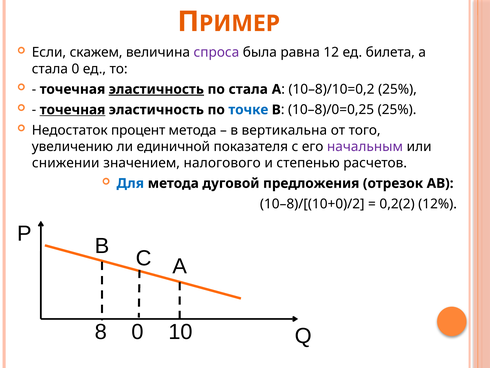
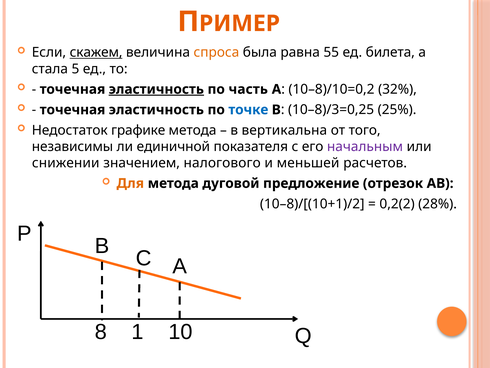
скажем underline: none -> present (96, 52)
спроса colour: purple -> orange (216, 52)
12: 12 -> 55 (331, 52)
стала 0: 0 -> 5 (75, 69)
по стала: стала -> часть (248, 89)
10–8)/10=0,2 25%: 25% -> 32% (397, 89)
точечная underline: present -> none (73, 110)
10–8)/0=0,25: 10–8)/0=0,25 -> 10–8)/3=0,25 (331, 110)
процент: процент -> графике (138, 130)
увеличению: увеличению -> независимы (72, 146)
степенью: степенью -> меньшей (308, 163)
Для colour: blue -> orange (130, 183)
предложения: предложения -> предложение (311, 183)
10–8)/[(10+0)/2: 10–8)/[(10+0)/2 -> 10–8)/[(10+1)/2 (312, 204)
12%: 12% -> 28% (438, 204)
8 0: 0 -> 1 (138, 331)
